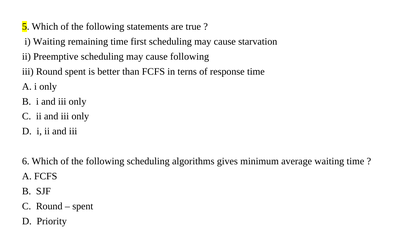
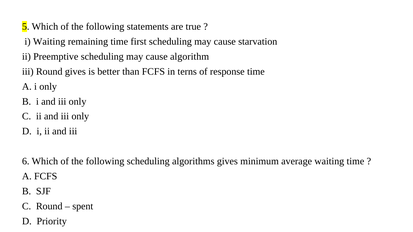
cause following: following -> algorithm (190, 57)
Round spent: spent -> gives (75, 72)
